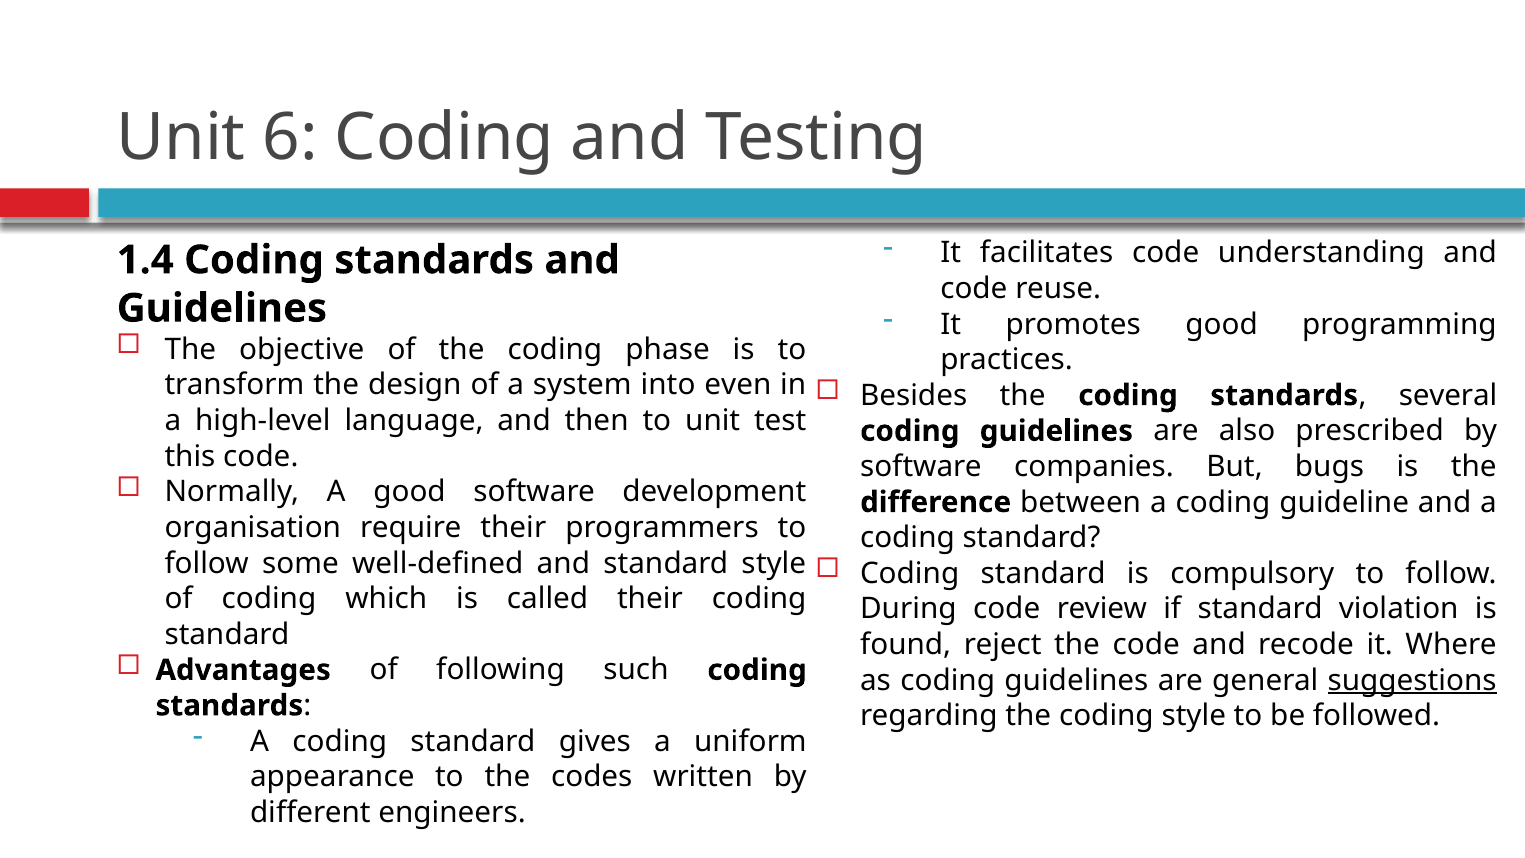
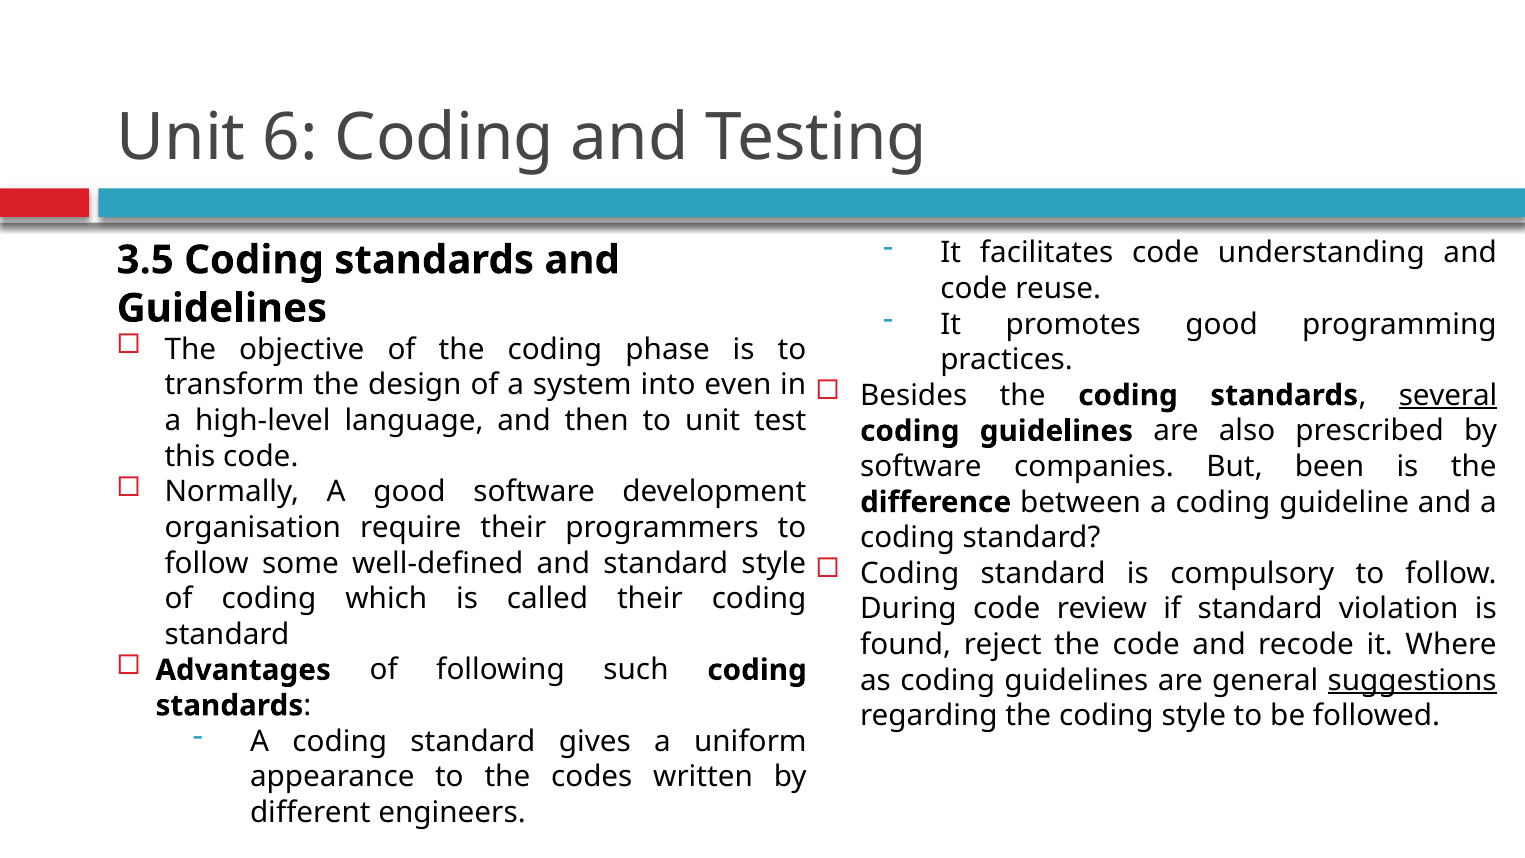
1.4: 1.4 -> 3.5 (145, 260)
several underline: none -> present (1448, 395)
bugs: bugs -> been (1330, 467)
